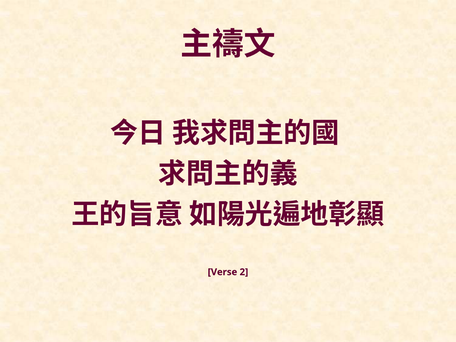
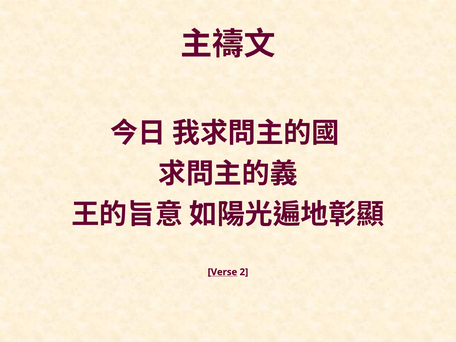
Verse underline: none -> present (222, 272)
